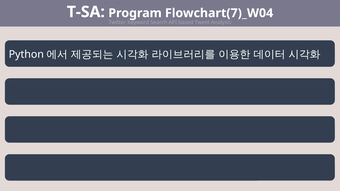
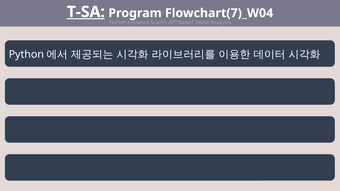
T-SA underline: none -> present (86, 12)
